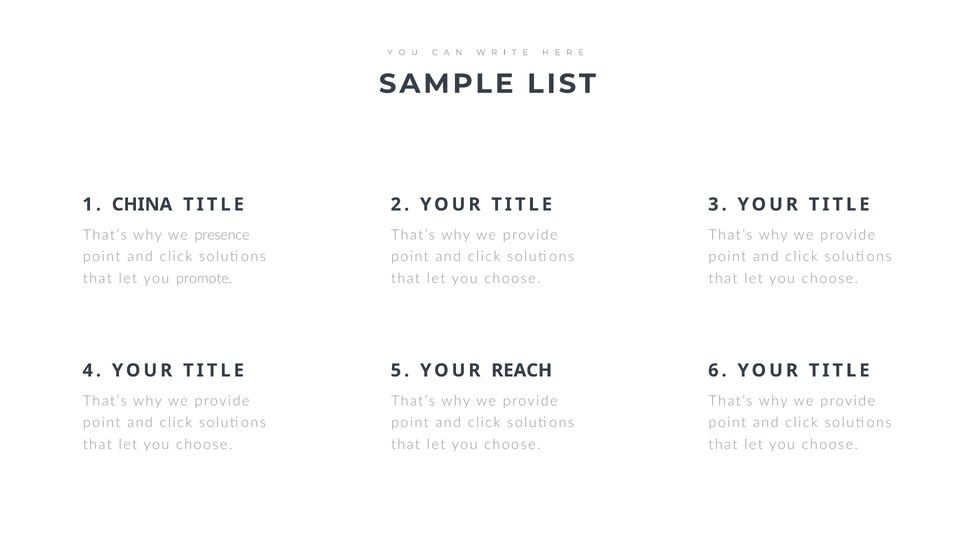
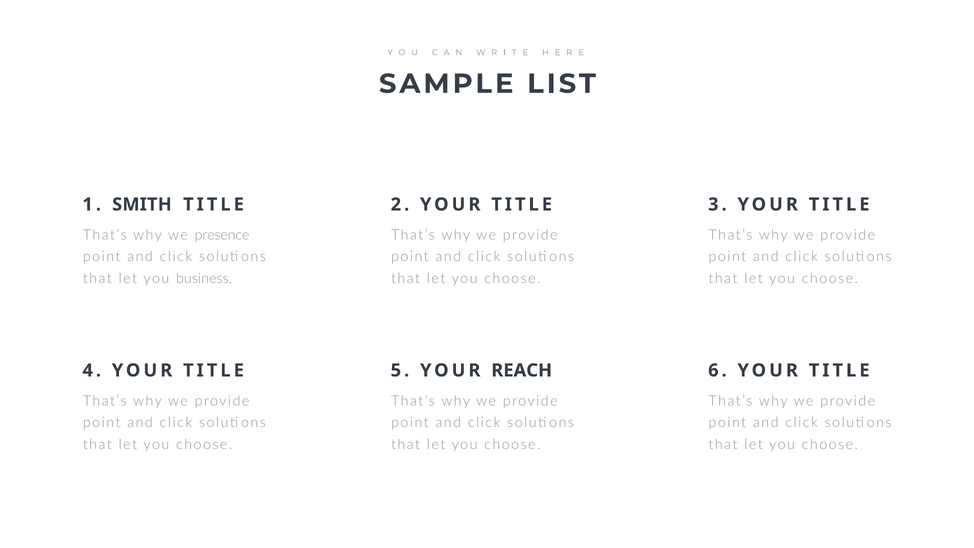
CHINA: CHINA -> SMITH (142, 204)
promote: promote -> business (204, 279)
